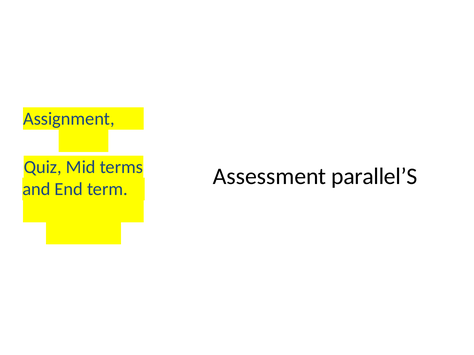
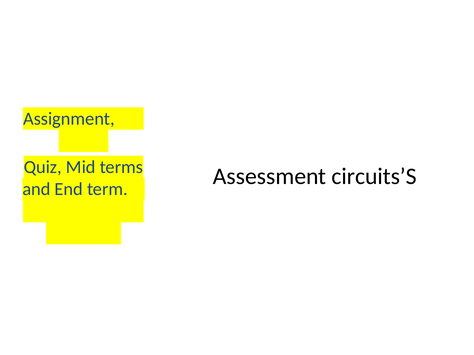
parallel’S: parallel’S -> circuits’S (374, 177)
